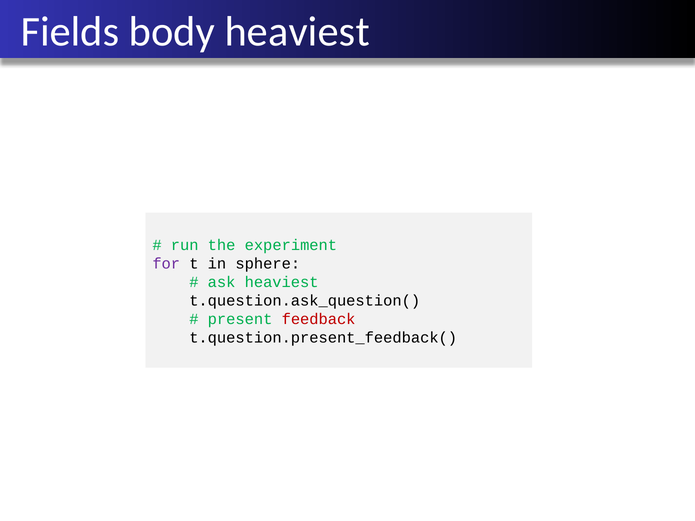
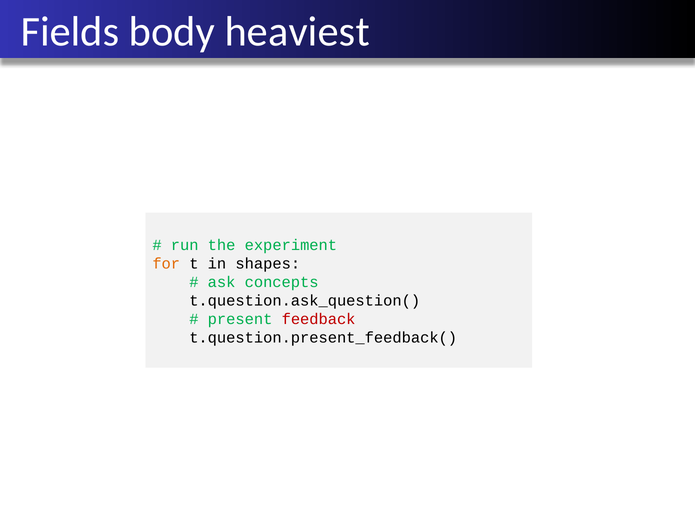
for colour: purple -> orange (166, 264)
sphere: sphere -> shapes (268, 264)
ask heaviest: heaviest -> concepts (282, 282)
